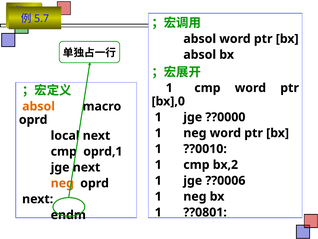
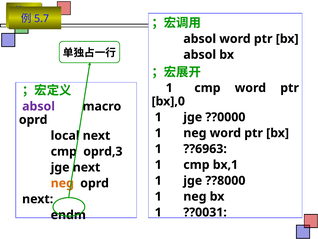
absol colour: orange -> purple (39, 106)
??0010: ??0010 -> ??6963 (205, 149)
oprd,1: oprd,1 -> oprd,3 (103, 151)
bx,2: bx,2 -> bx,1 (225, 164)
??0006: ??0006 -> ??8000 (225, 180)
??0801: ??0801 -> ??0031 (205, 212)
